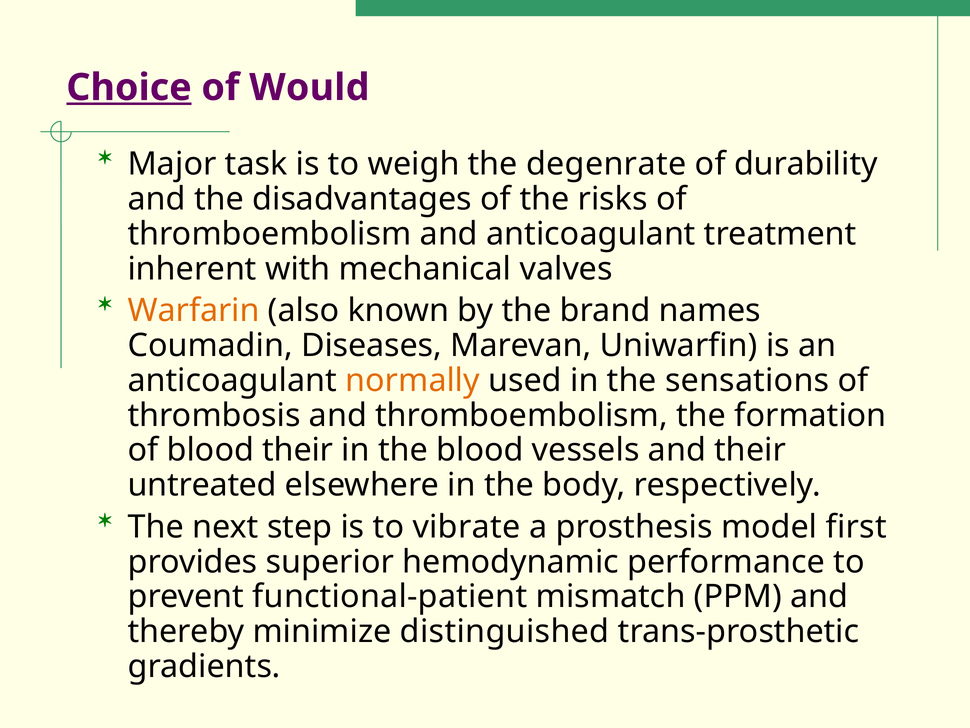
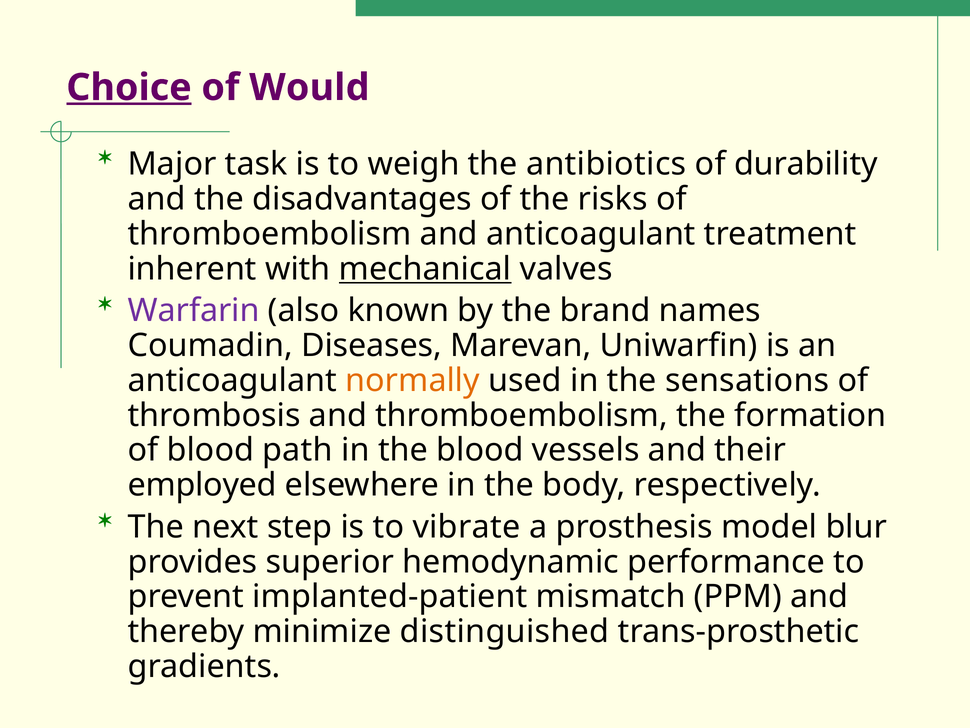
degenrate: degenrate -> antibiotics (606, 164)
mechanical underline: none -> present (425, 269)
Warfarin colour: orange -> purple (194, 310)
blood their: their -> path (298, 450)
untreated: untreated -> employed (202, 485)
first: first -> blur (856, 527)
functional-patient: functional-patient -> implanted-patient (390, 596)
